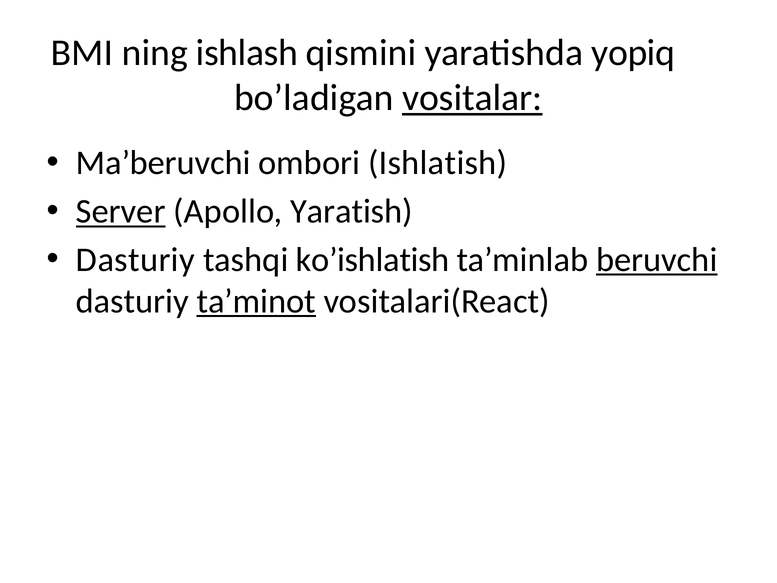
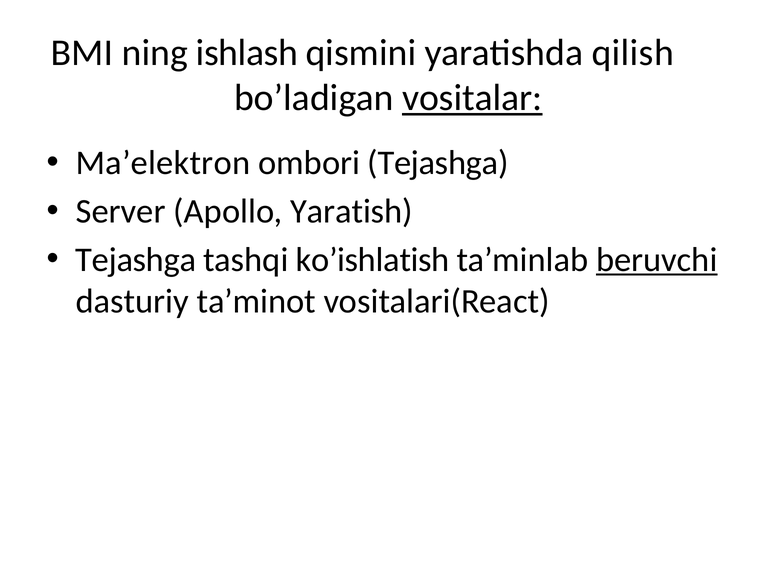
yopiq: yopiq -> qilish (633, 53)
Ma’beruvchi: Ma’beruvchi -> Ma’elektron (163, 163)
ombori Ishlatish: Ishlatish -> Tejashga (438, 163)
Server underline: present -> none (121, 211)
Dasturiy: Dasturiy -> Tejashga (136, 260)
ta’minot underline: present -> none (256, 301)
